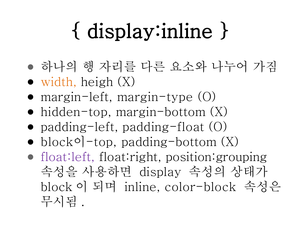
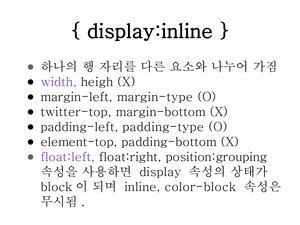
width colour: orange -> purple (59, 82)
hidden-top: hidden-top -> twitter-top (76, 112)
padding-float: padding-float -> padding-type (163, 127)
block이-top: block이-top -> element-top (79, 142)
